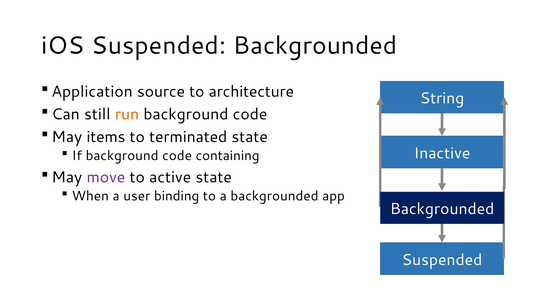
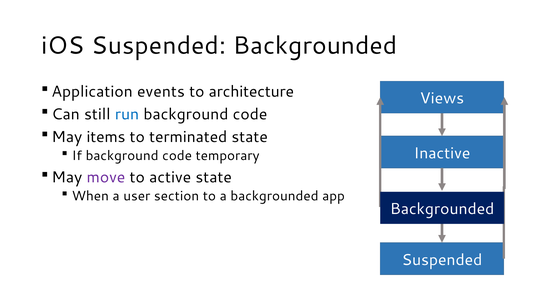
source: source -> events (161, 91)
String: String -> Views (442, 98)
run colour: orange -> blue (127, 114)
containing: containing -> temporary (228, 155)
binding: binding -> section (177, 195)
